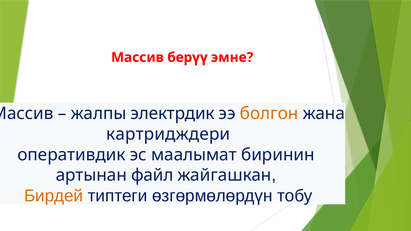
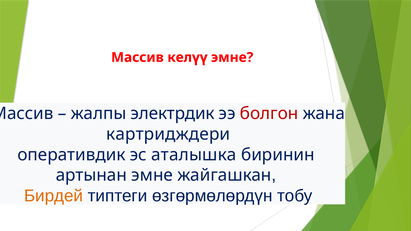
берүү: берүү -> келүү (187, 57)
болгон colour: orange -> red (269, 114)
маалымат: маалымат -> аталышка (194, 155)
артынан файл: файл -> эмне (152, 175)
